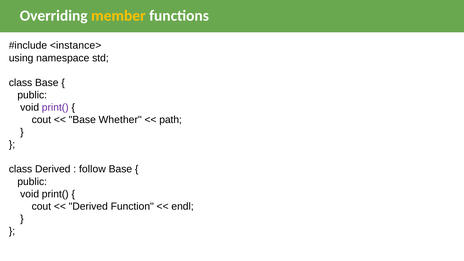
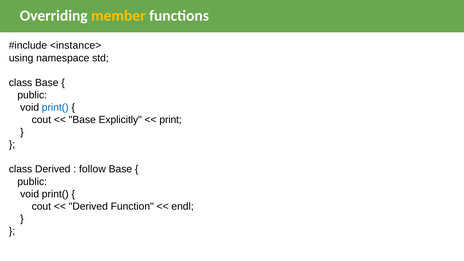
print( colour: purple -> blue (55, 107)
Whether: Whether -> Explicitly (120, 120)
path: path -> print (171, 120)
